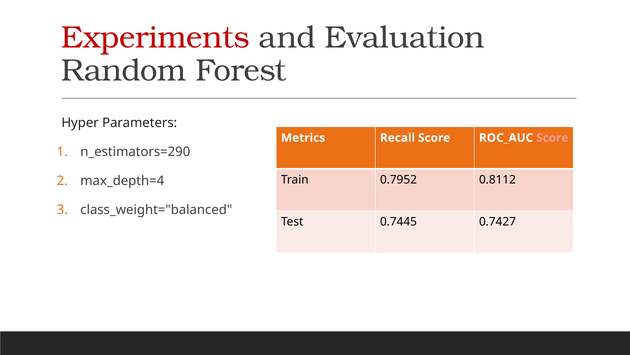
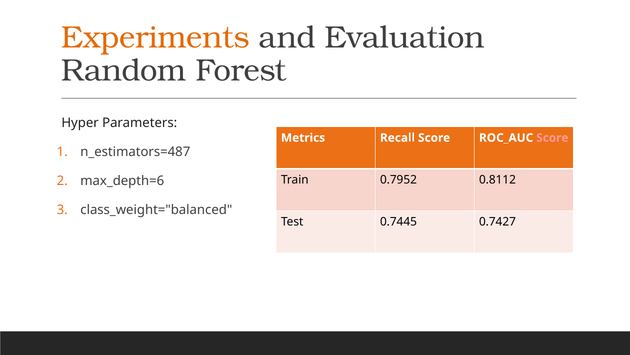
Experiments colour: red -> orange (156, 37)
n_estimators=290: n_estimators=290 -> n_estimators=487 (135, 152)
max_depth=4: max_depth=4 -> max_depth=6 (122, 181)
